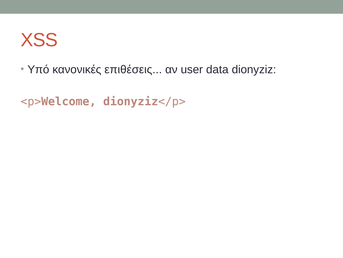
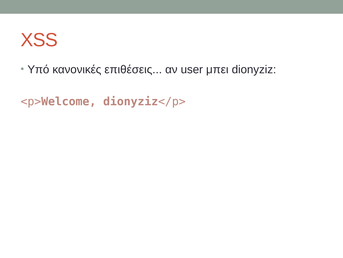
data: data -> μπει (217, 69)
